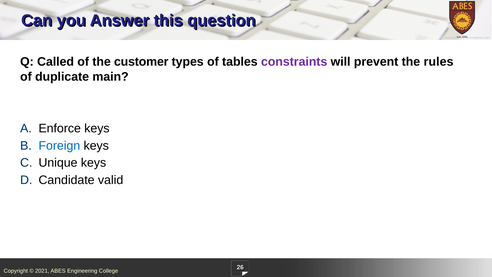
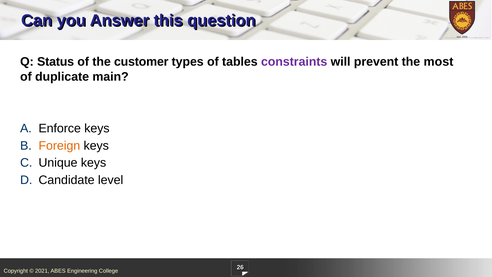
Called: Called -> Status (56, 62)
rules: rules -> most (439, 62)
Foreign colour: blue -> orange (59, 145)
valid: valid -> level (111, 180)
